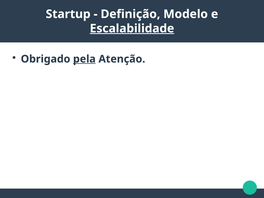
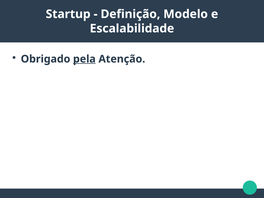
Escalabilidade underline: present -> none (132, 28)
